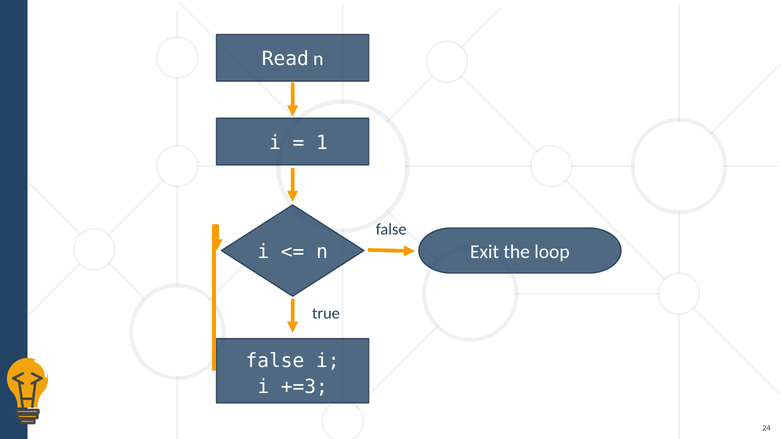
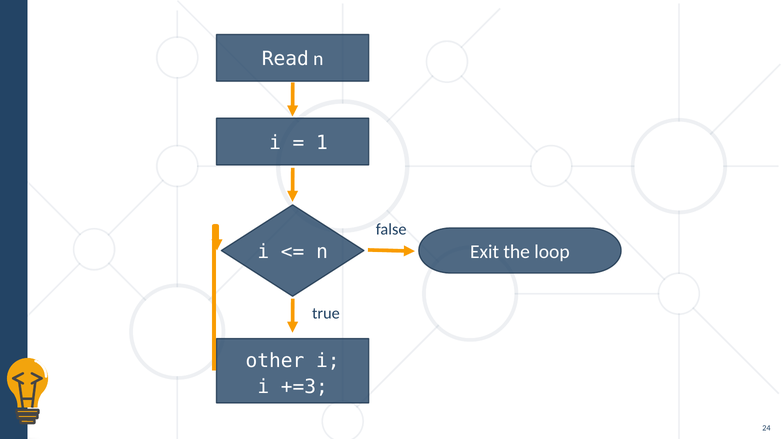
false: false -> other (275, 361)
